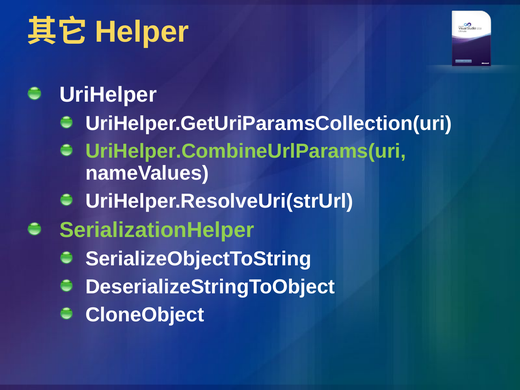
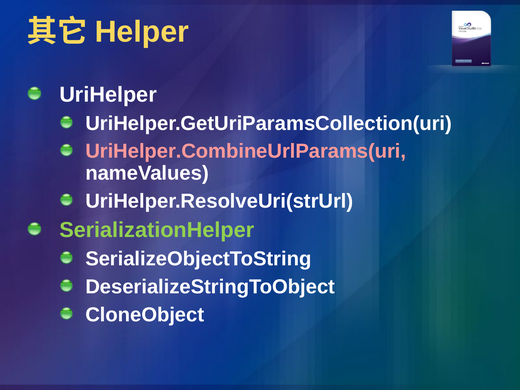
UriHelper.CombineUrlParams(uri colour: light green -> pink (246, 151)
